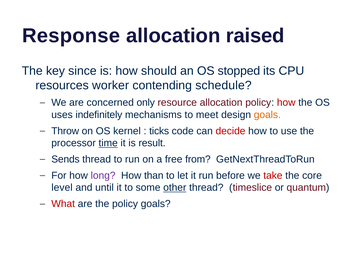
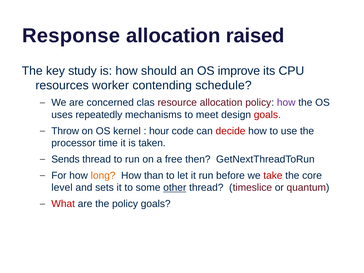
since: since -> study (82, 71)
stopped: stopped -> improve (239, 71)
only: only -> clas (146, 103)
how colour: red -> purple (286, 103)
indefinitely: indefinitely -> repeatedly (99, 115)
goals colour: orange -> red (267, 115)
ticks: ticks -> hour (159, 131)
time underline: present -> none (108, 143)
result: result -> taken (152, 143)
from: from -> then (198, 159)
long colour: purple -> orange (103, 175)
until: until -> sets (105, 188)
